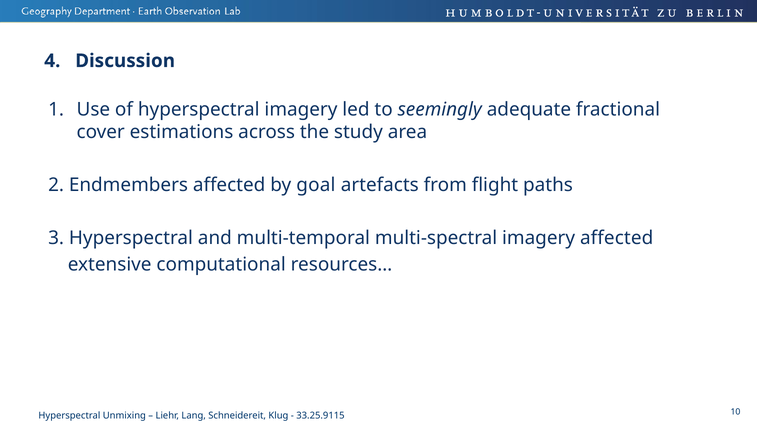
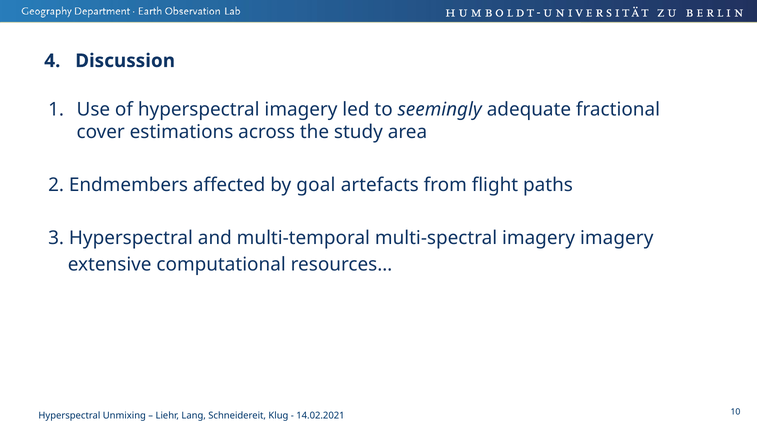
imagery affected: affected -> imagery (617, 238)
33.25.9115: 33.25.9115 -> 14.02.2021 (320, 415)
